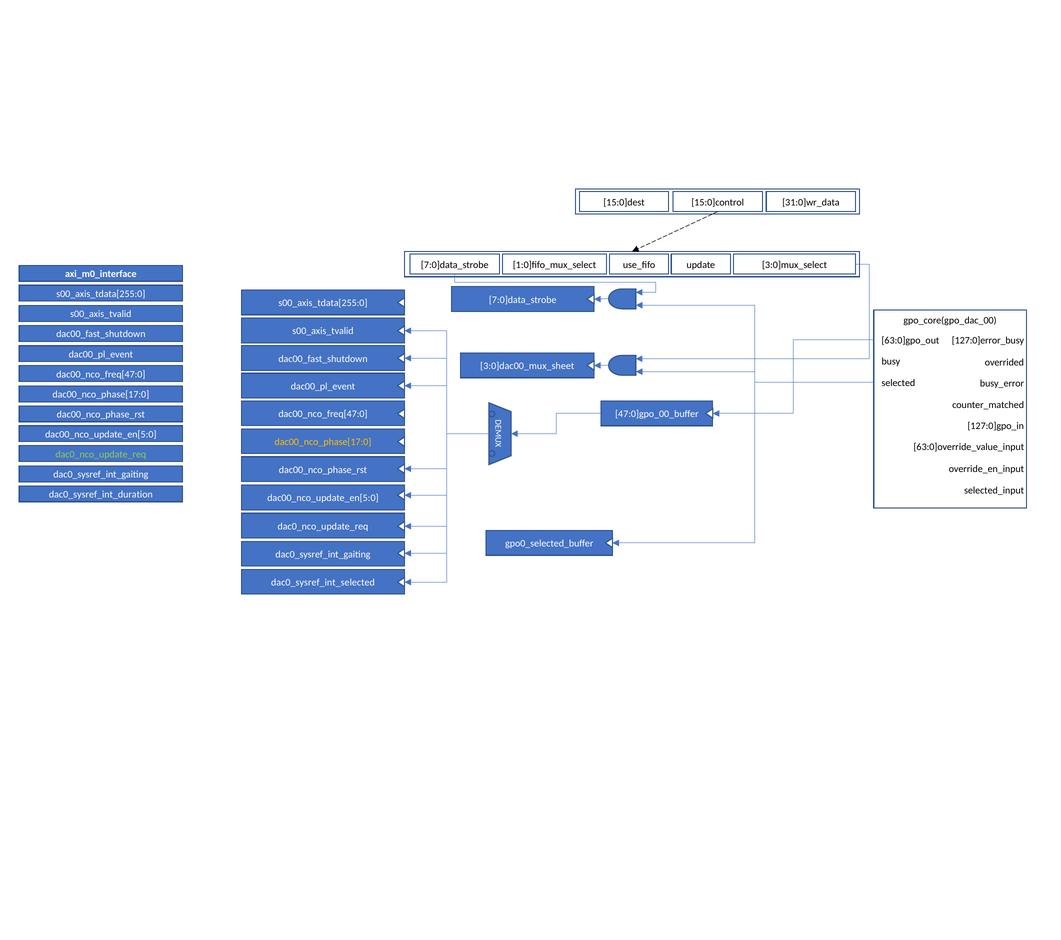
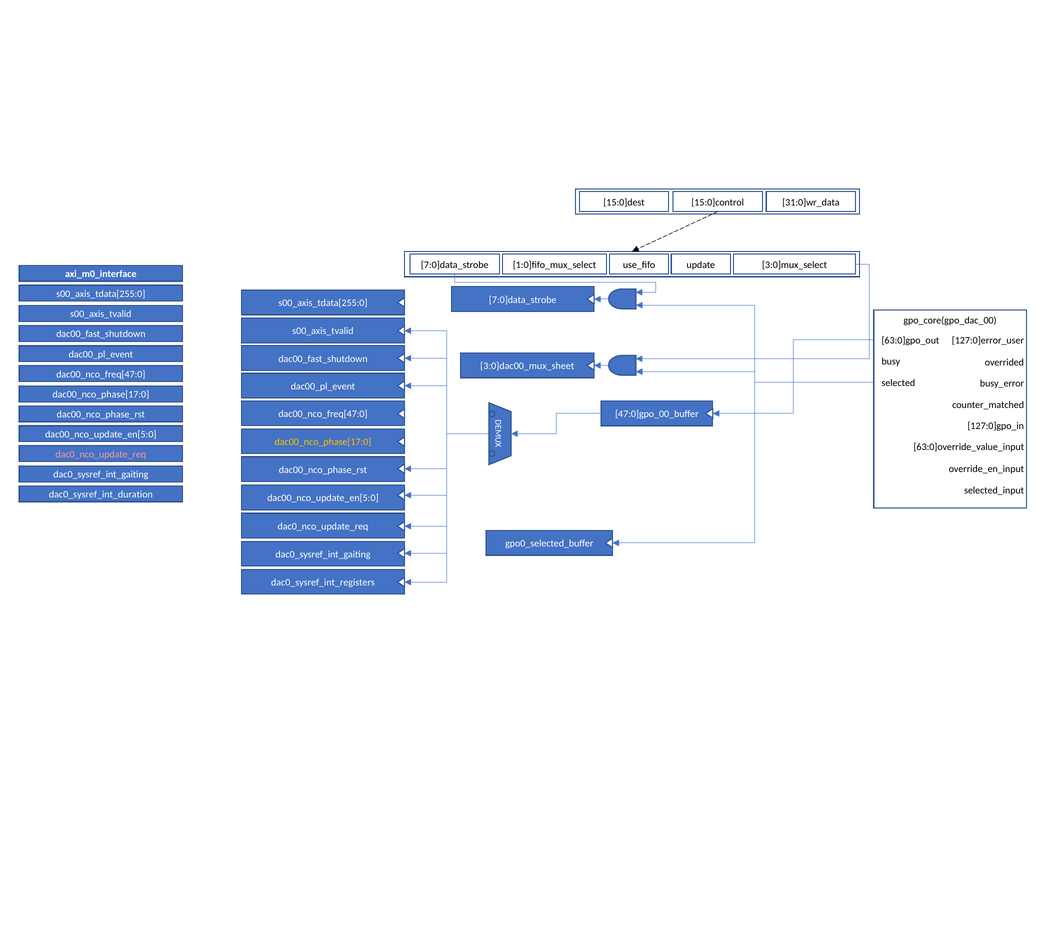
127:0]error_busy: 127:0]error_busy -> 127:0]error_user (988, 340)
dac0_nco_update_req colour: light green -> pink (101, 454)
dac0_sysref_int_selected: dac0_sysref_int_selected -> dac0_sysref_int_registers (323, 582)
